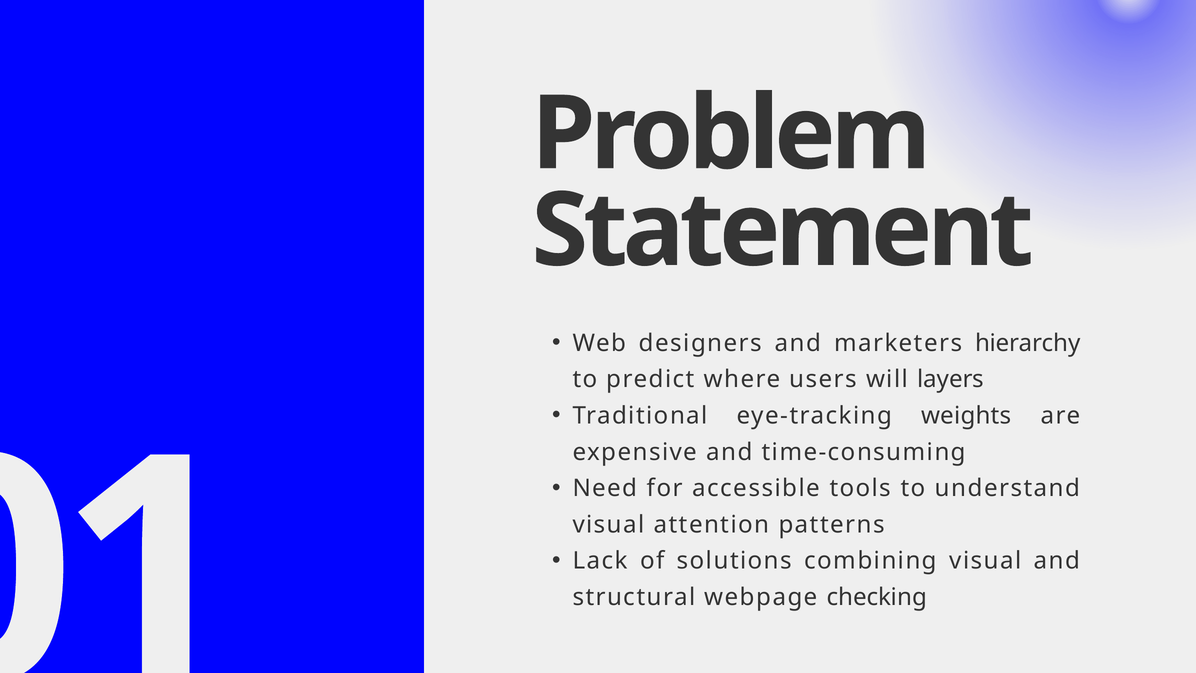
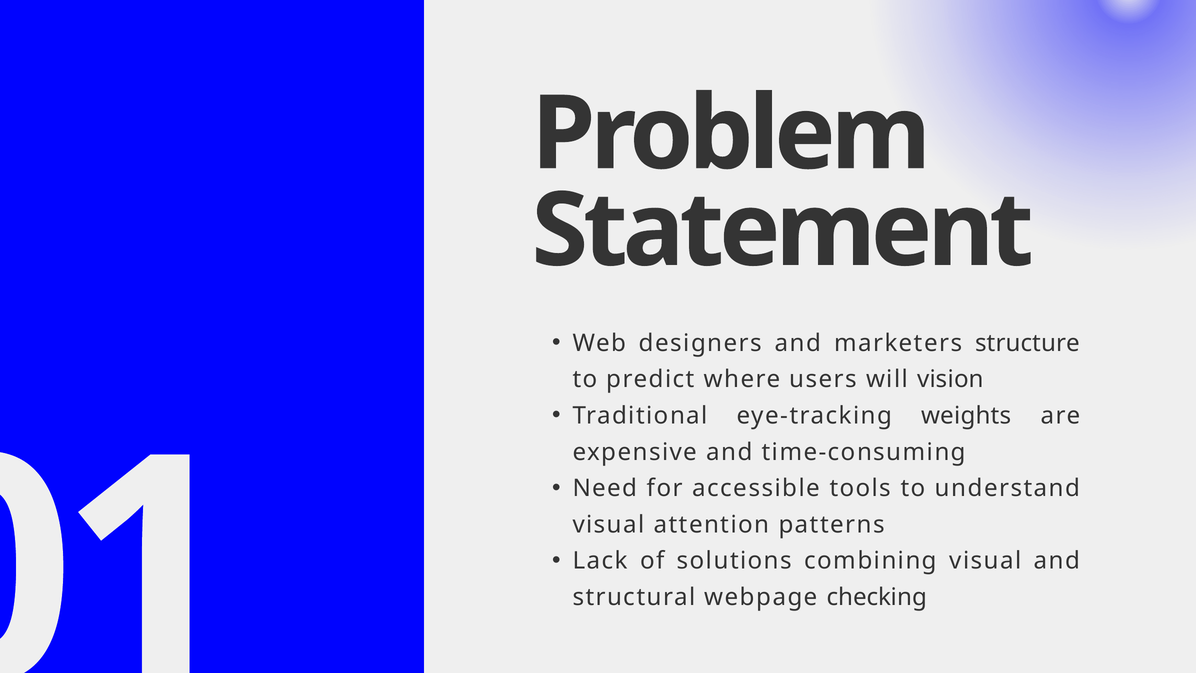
hierarchy: hierarchy -> structure (1028, 343)
layers: layers -> vision (950, 379)
